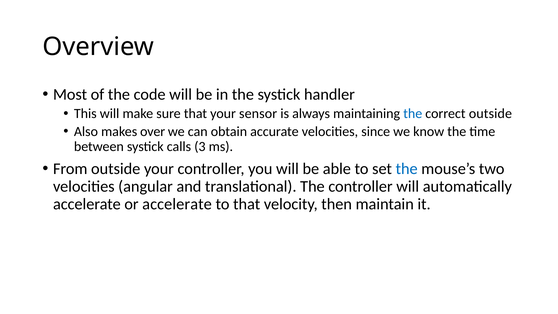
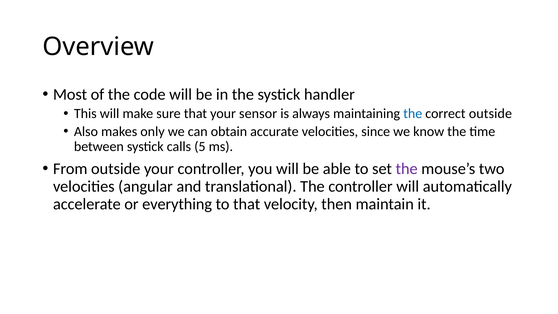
over: over -> only (153, 132)
3: 3 -> 5 (200, 147)
the colour: blue -> purple (407, 169)
or accelerate: accelerate -> everything (177, 204)
